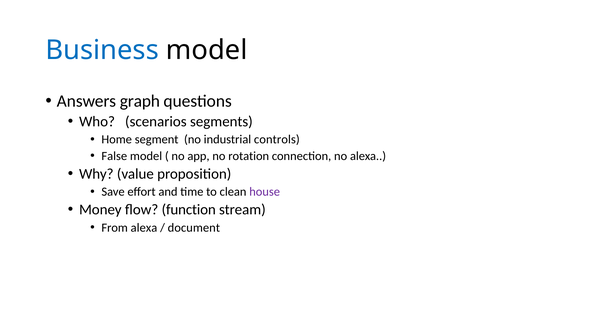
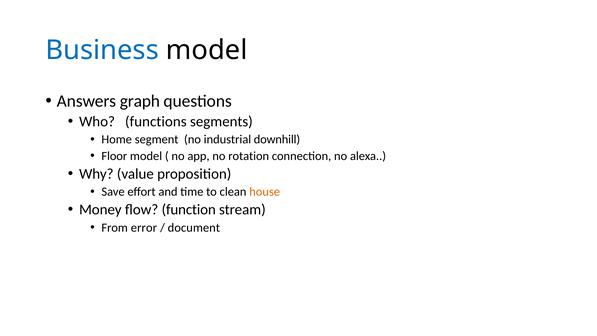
scenarios: scenarios -> functions (156, 122)
controls: controls -> downhill (277, 139)
False: False -> Floor (114, 156)
house colour: purple -> orange (265, 192)
From alexa: alexa -> error (144, 227)
